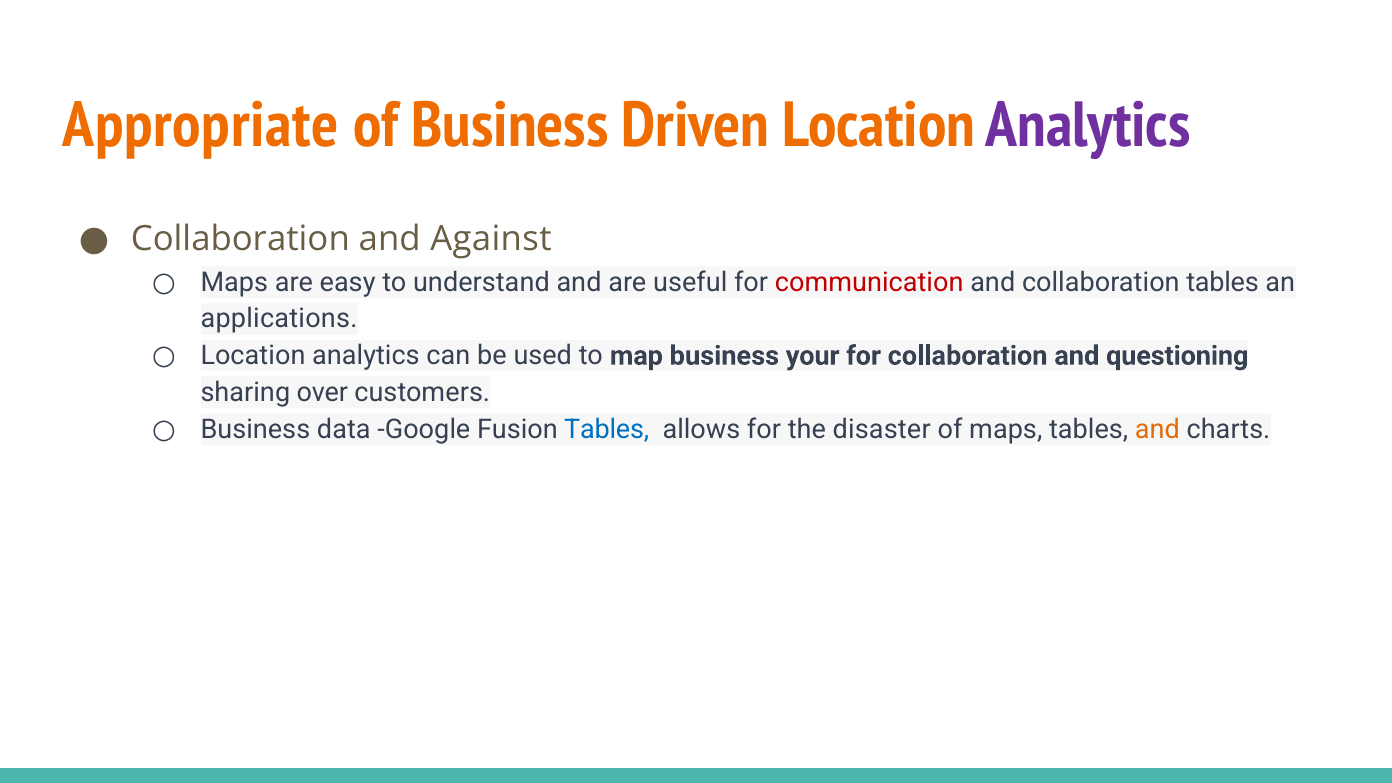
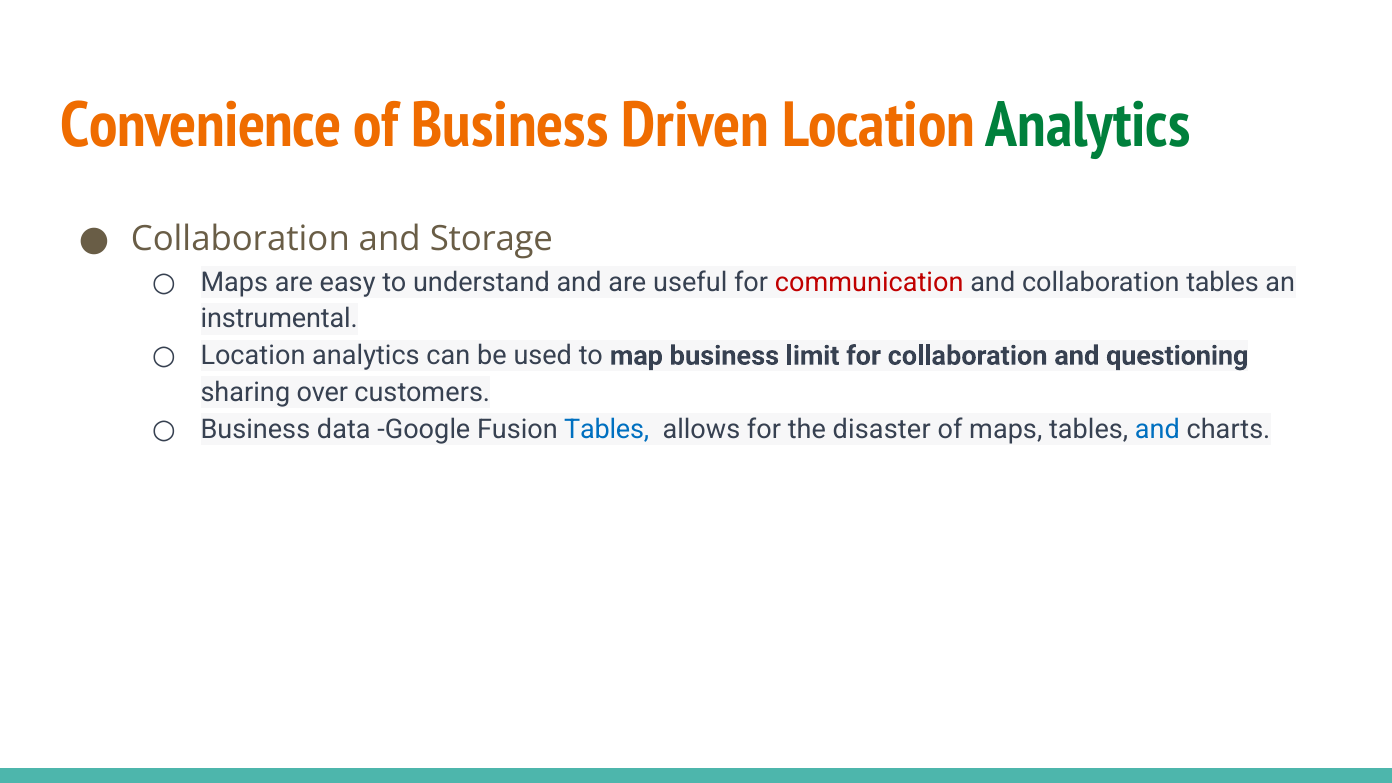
Appropriate: Appropriate -> Convenience (201, 126)
Analytics colour: purple -> green (1088, 126)
Against: Against -> Storage (491, 239)
applications: applications -> instrumental (279, 319)
your: your -> limit (813, 356)
and colour: orange -> blue (1157, 429)
